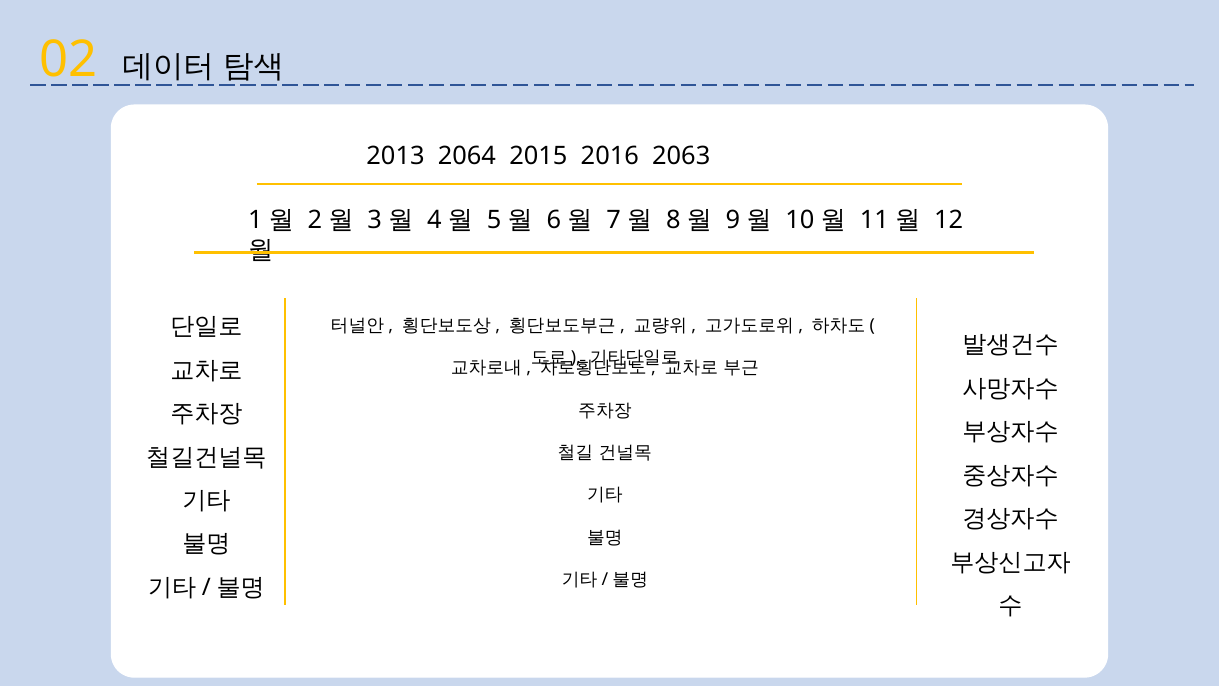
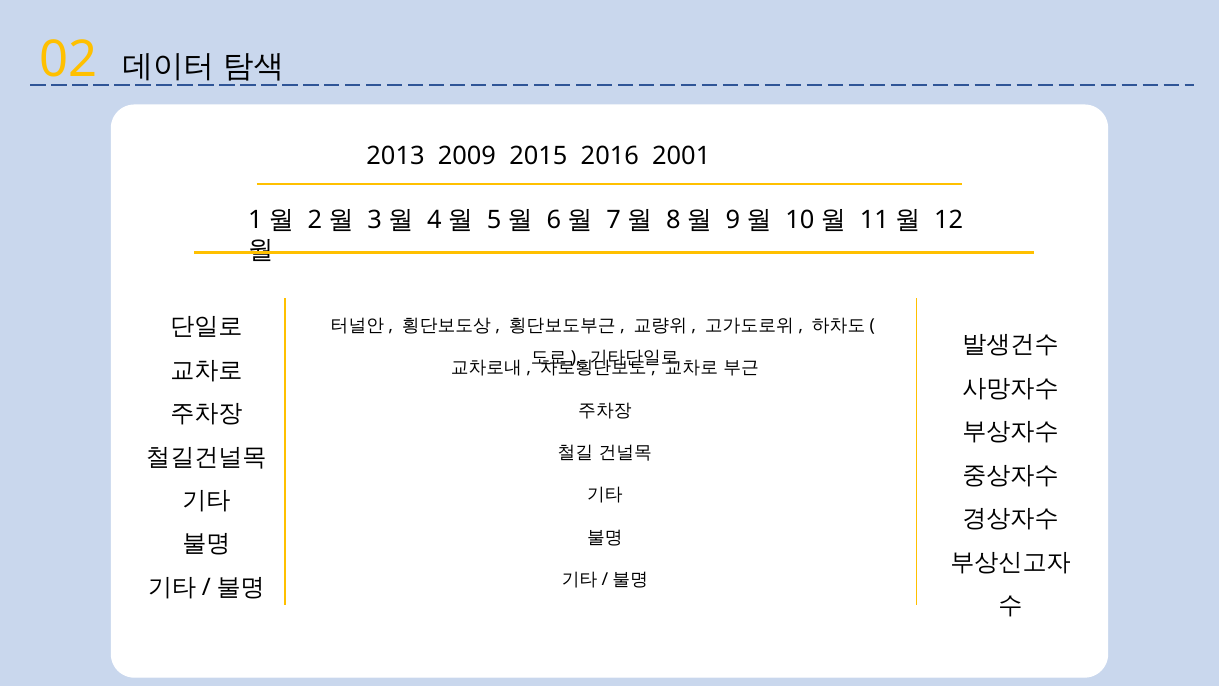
2064: 2064 -> 2009 (467, 157)
2063: 2063 -> 2001 (681, 157)
